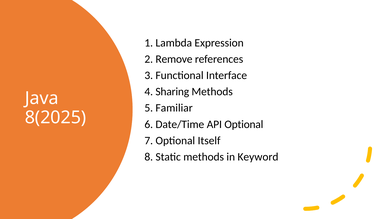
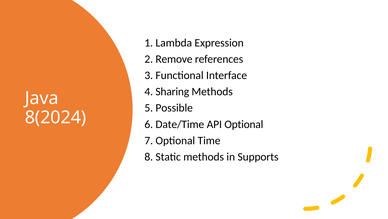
Familiar: Familiar -> Possible (174, 108)
8(2025: 8(2025 -> 8(2024 (56, 117)
Itself: Itself -> Time (209, 140)
Keyword: Keyword -> Supports (258, 156)
